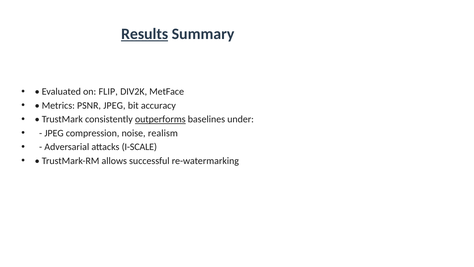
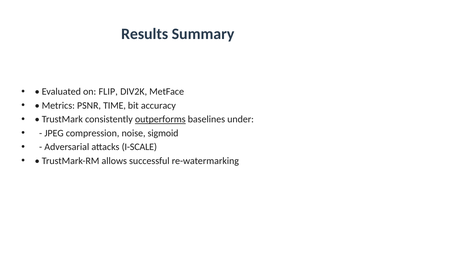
Results underline: present -> none (145, 34)
PSNR JPEG: JPEG -> TIME (114, 105)
realism: realism -> sigmoid (163, 133)
